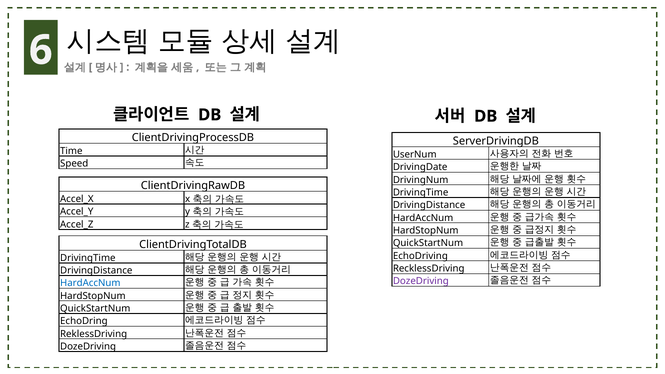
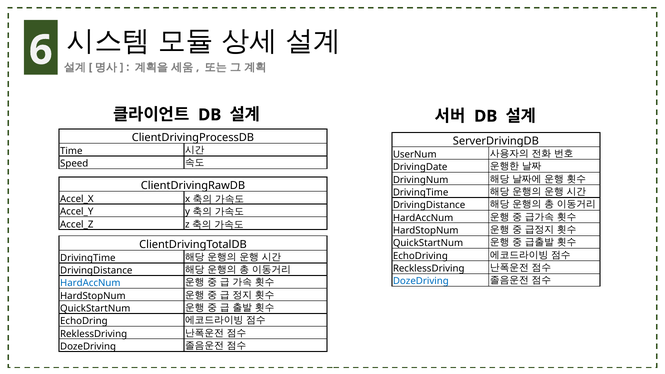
DozeDriving colour: purple -> blue (421, 281)
